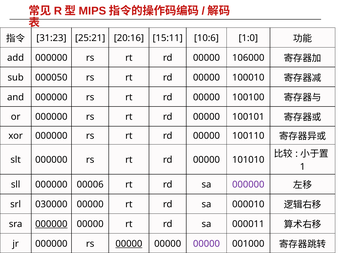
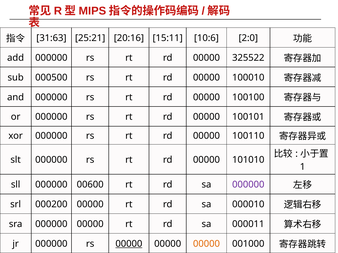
31:23: 31:23 -> 31:63 (51, 38)
1:0: 1:0 -> 2:0 (248, 38)
106000: 106000 -> 325522 (248, 58)
000050: 000050 -> 000500 (51, 78)
00006: 00006 -> 00600 (90, 185)
030000: 030000 -> 000200 (51, 205)
000000 underline: present -> none (51, 224)
00000 colour: purple -> orange (206, 244)
